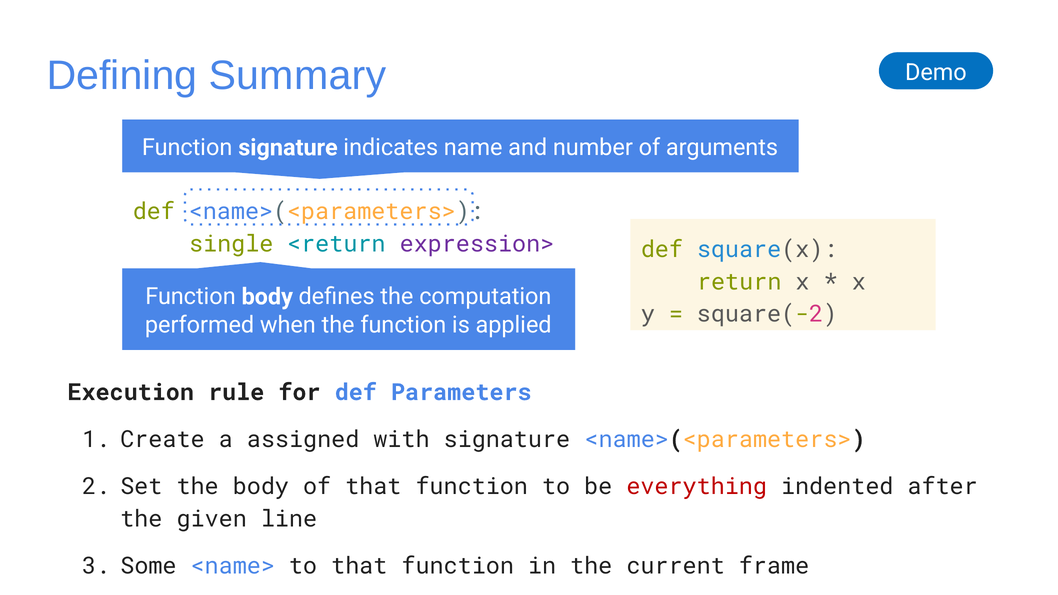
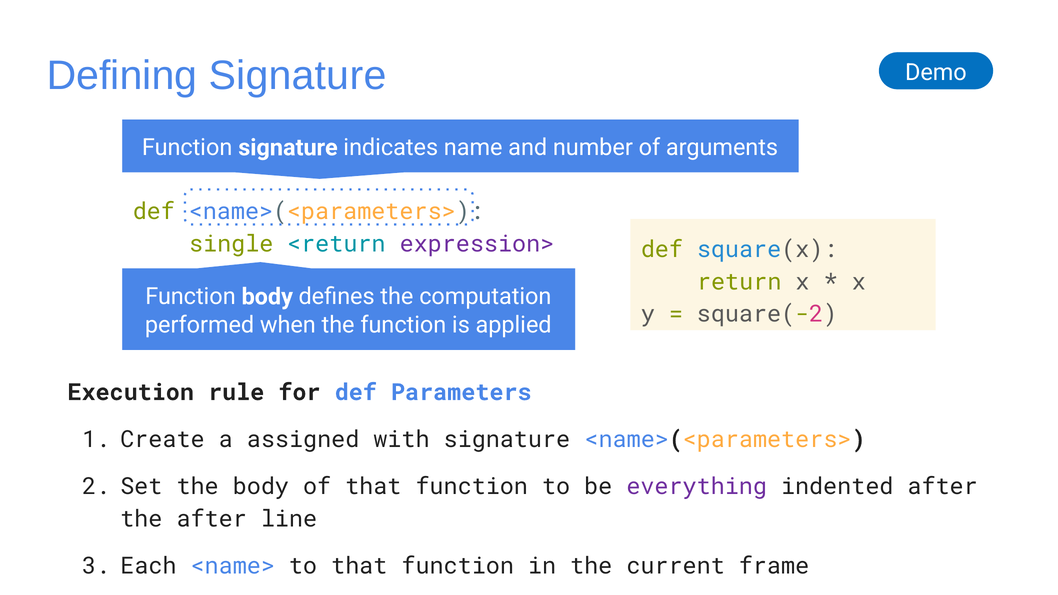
Defining Summary: Summary -> Signature (297, 76)
everything colour: red -> purple (697, 487)
the given: given -> after (212, 519)
Some: Some -> Each (148, 566)
